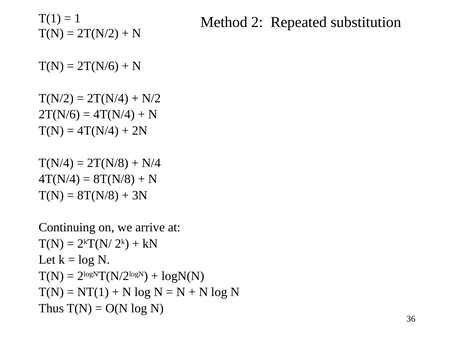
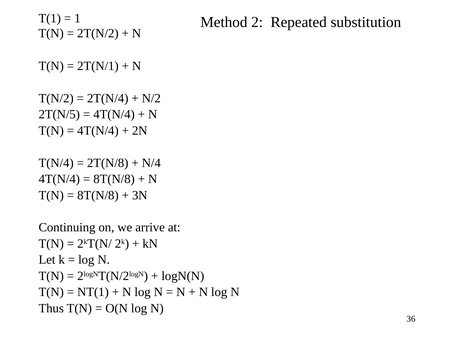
2T(N/6: 2T(N/6 -> 2T(N/1 (98, 66)
2T(N/6: 2T(N/6 -> 2T(N/5 (59, 114)
